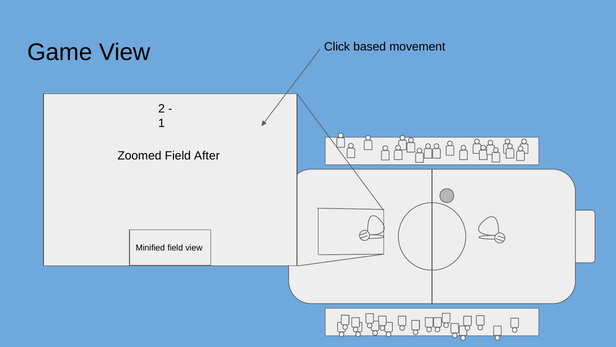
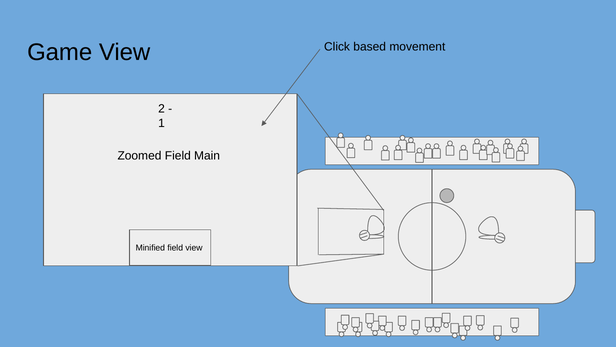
After: After -> Main (207, 155)
